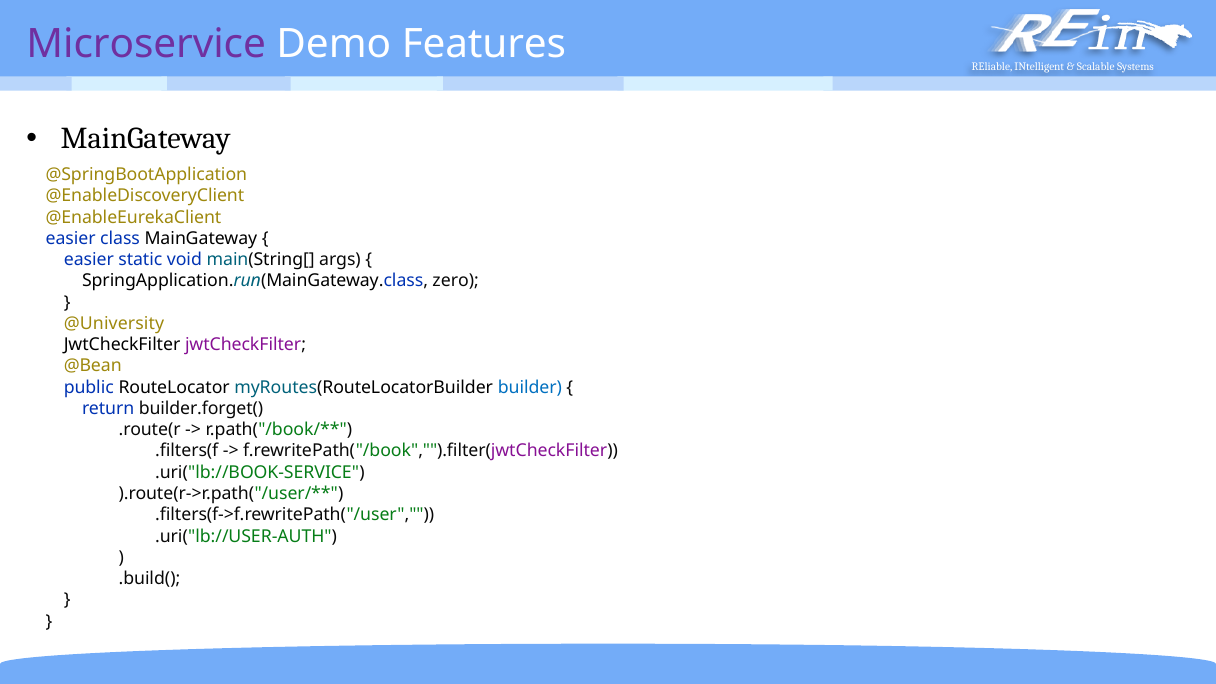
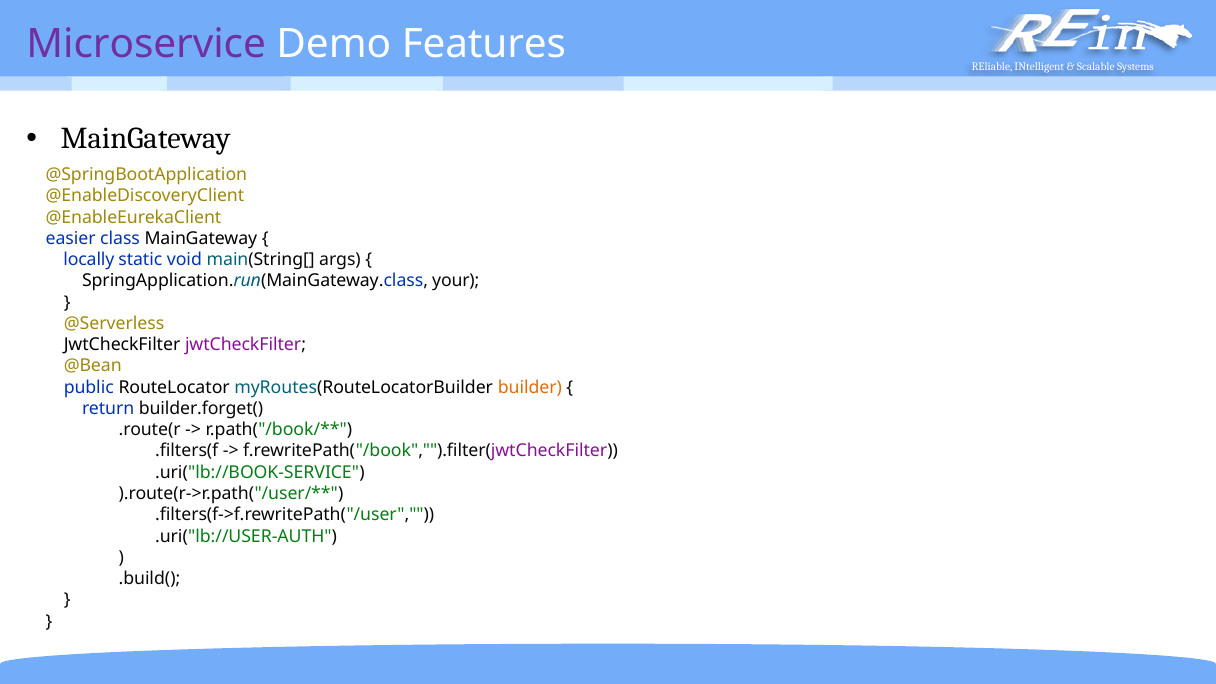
easier: easier -> locally (89, 260)
zero: zero -> your (456, 281)
@University: @University -> @Serverless (114, 324)
builder colour: blue -> orange (530, 387)
